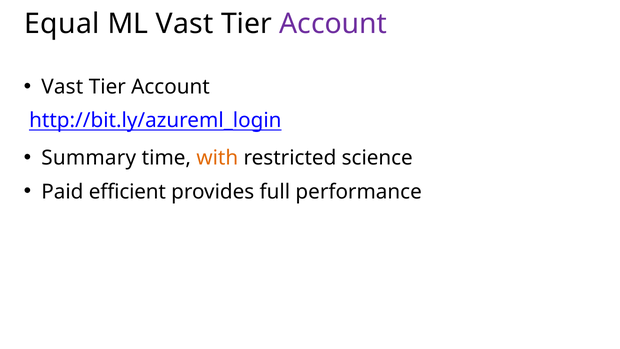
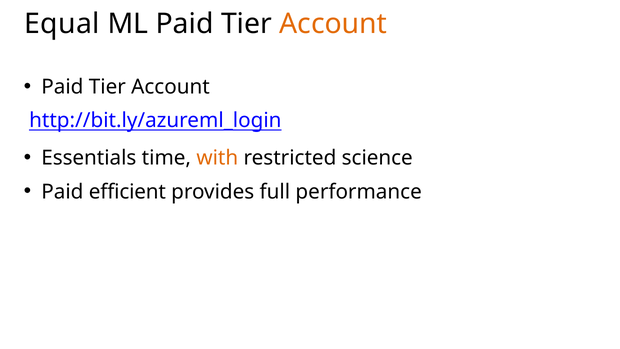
ML Vast: Vast -> Paid (185, 24)
Account colour: purple -> orange (333, 24)
Vast: Vast -> Paid (62, 87)
Summary: Summary -> Essentials (89, 158)
